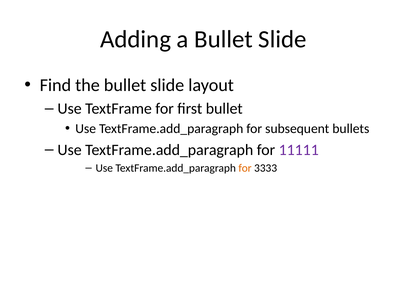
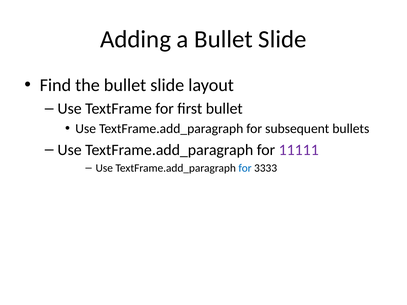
for colour: orange -> blue (245, 168)
